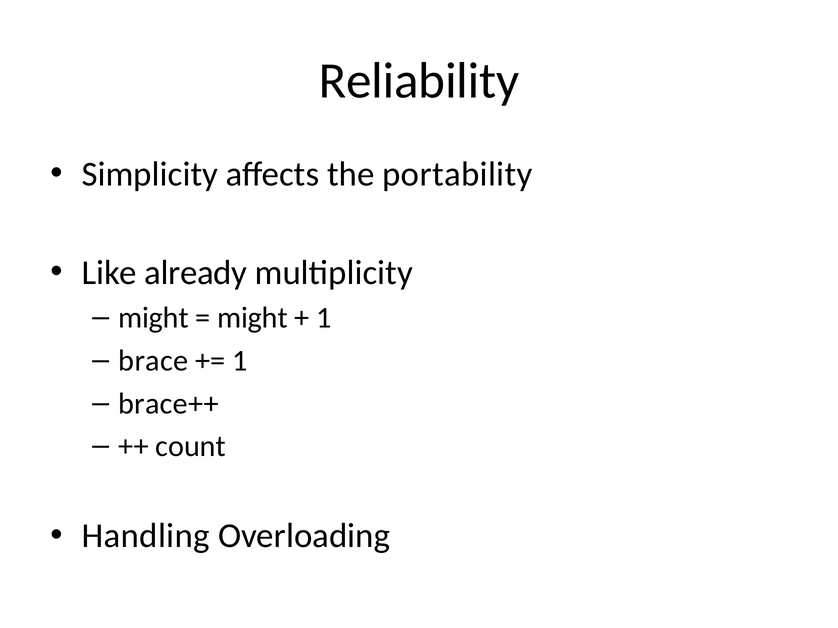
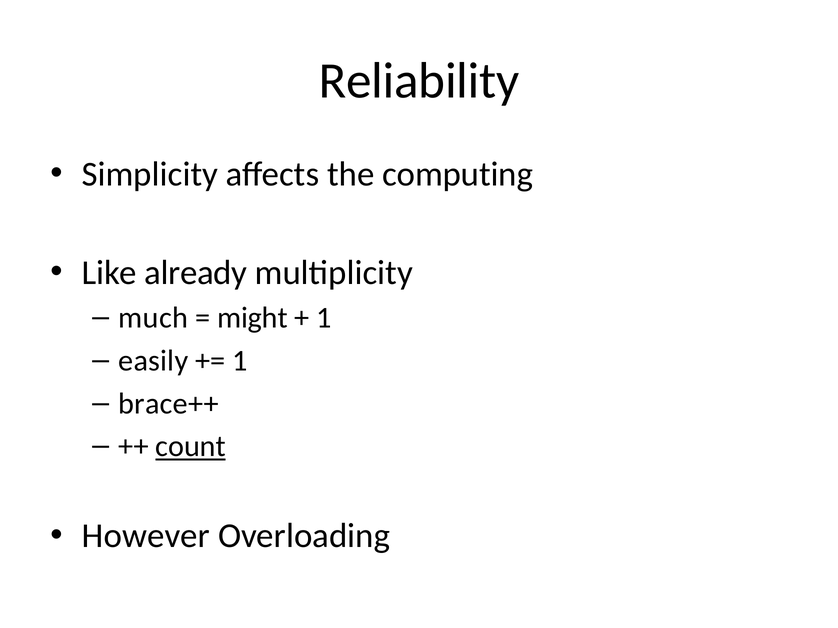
portability: portability -> computing (458, 174)
might: might -> much (153, 318)
brace: brace -> easily (153, 361)
count underline: none -> present (191, 447)
Handling: Handling -> However (146, 536)
